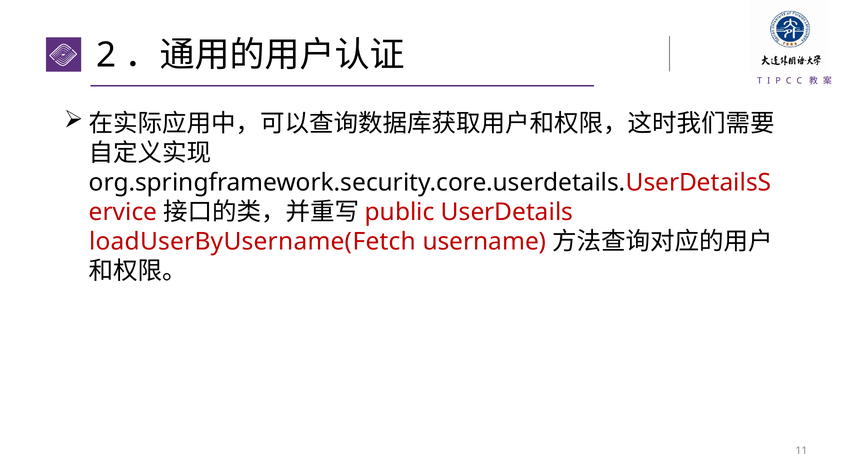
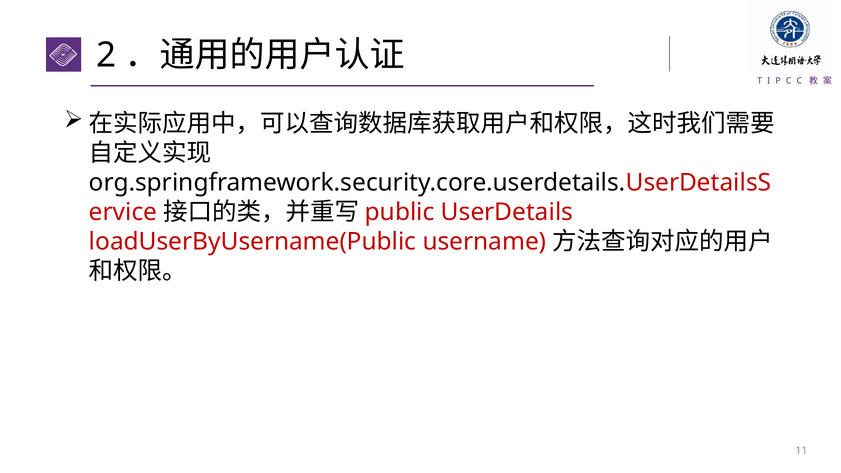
loadUserByUsername(Fetch: loadUserByUsername(Fetch -> loadUserByUsername(Public (253, 242)
